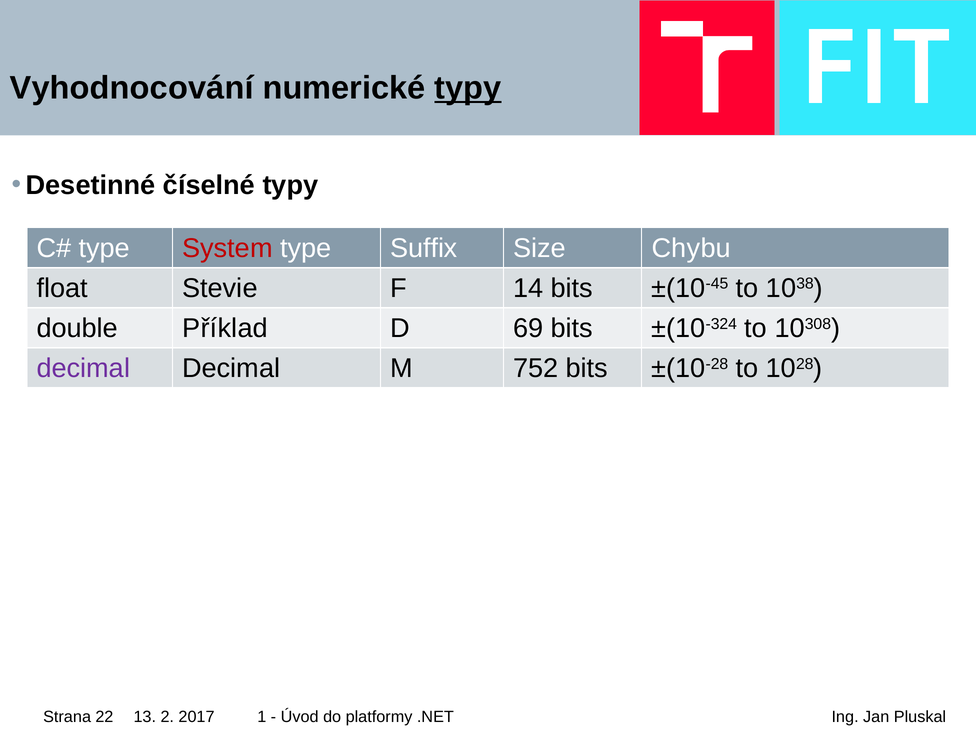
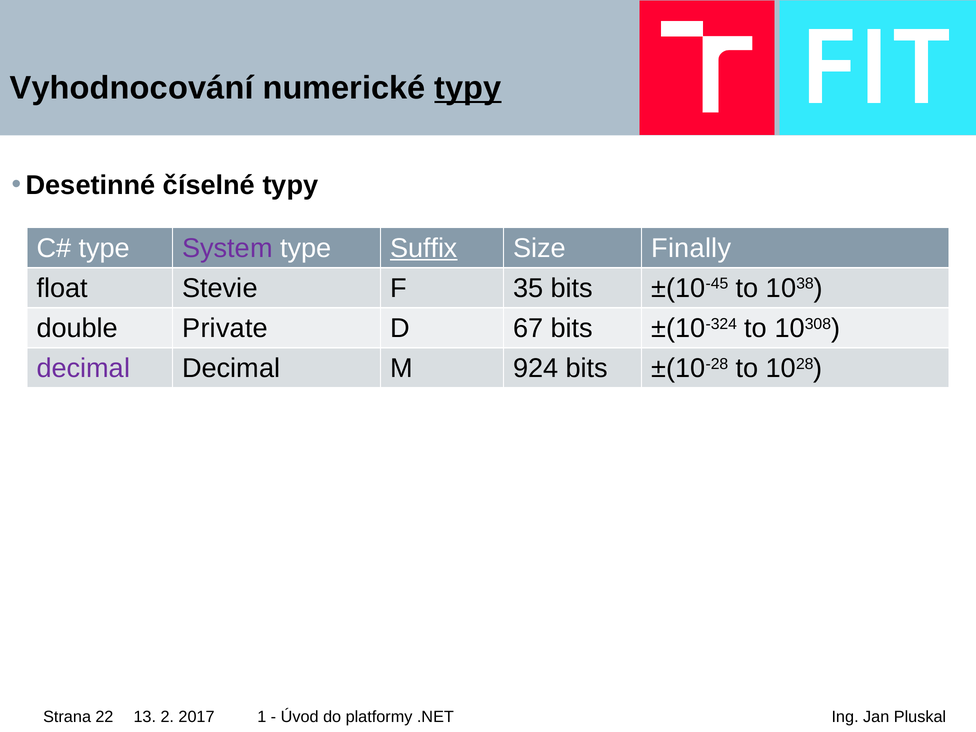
System colour: red -> purple (227, 248)
Suffix underline: none -> present (424, 248)
Chybu: Chybu -> Finally (691, 248)
14: 14 -> 35 (528, 288)
Příklad: Příklad -> Private (225, 328)
69: 69 -> 67 (528, 328)
752: 752 -> 924 (536, 368)
